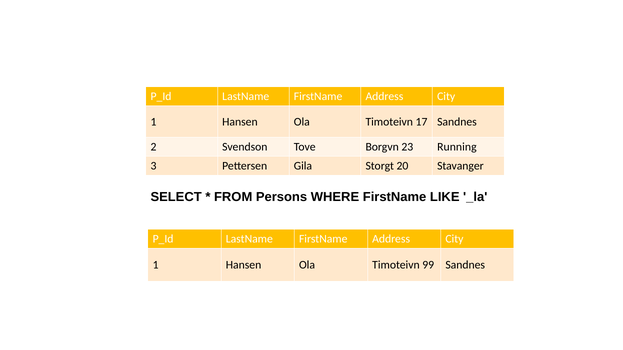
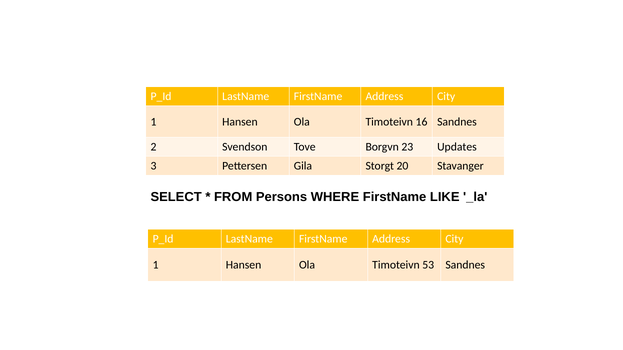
17: 17 -> 16 (422, 122)
Running: Running -> Updates (457, 147)
99: 99 -> 53 (428, 265)
